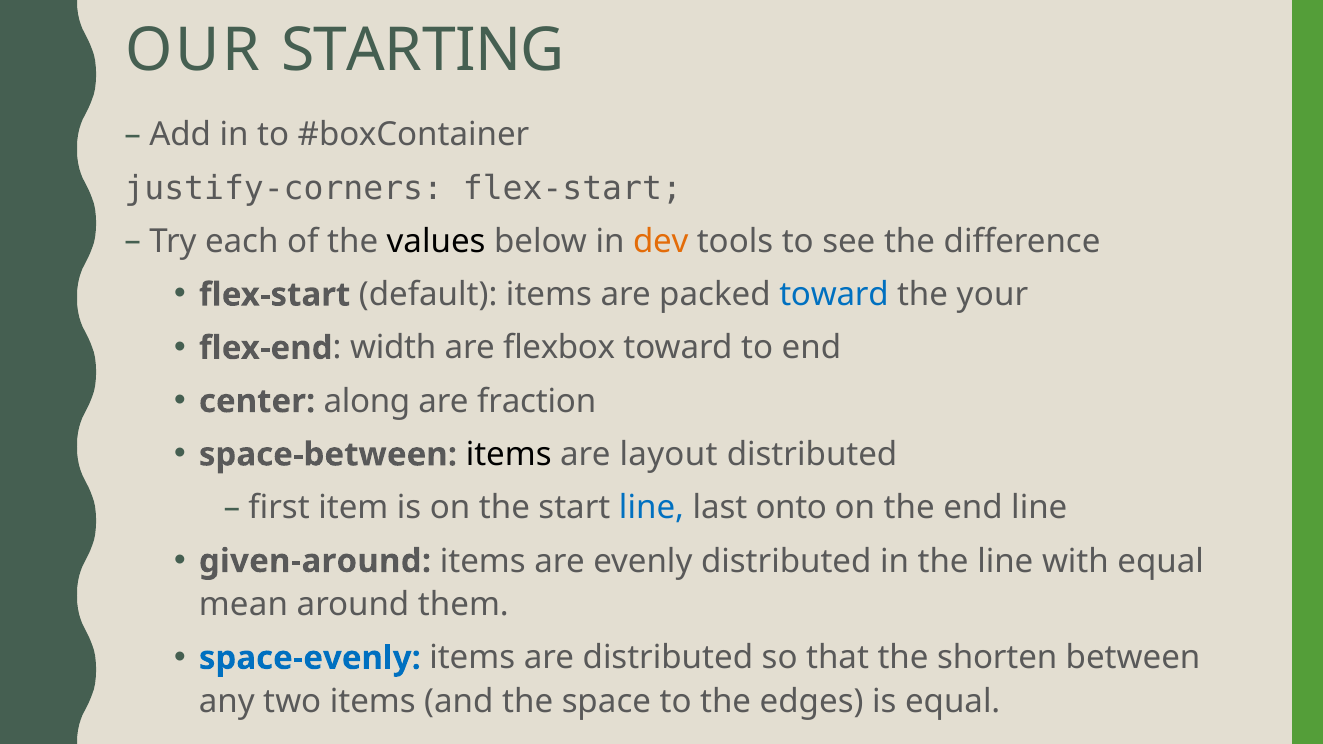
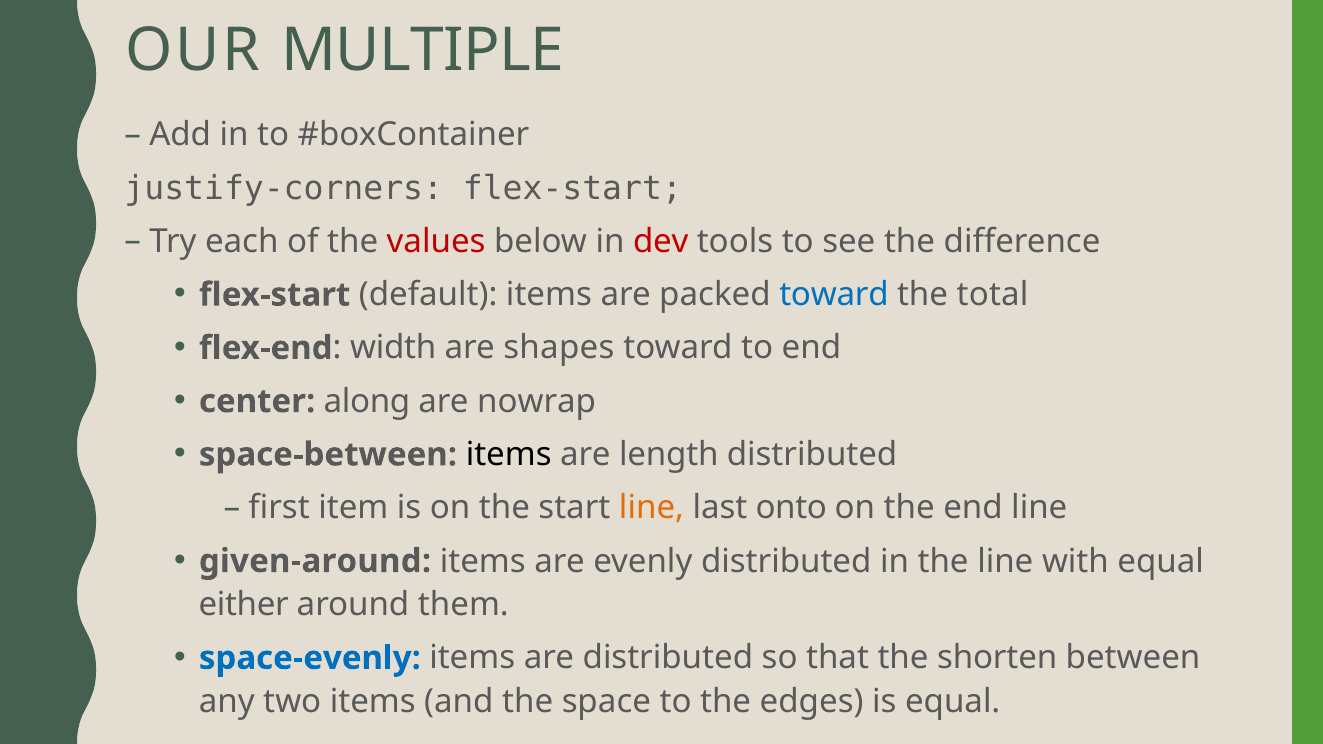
STARTING: STARTING -> MULTIPLE (423, 50)
values colour: black -> red (436, 242)
dev colour: orange -> red (661, 242)
your: your -> total (993, 295)
flexbox: flexbox -> shapes (559, 348)
fraction: fraction -> nowrap (537, 401)
layout: layout -> length (669, 455)
line colour: blue -> orange (652, 508)
mean: mean -> either (244, 605)
